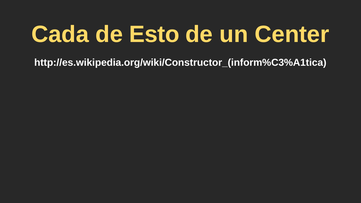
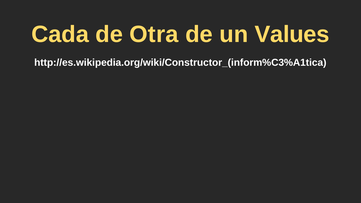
Esto: Esto -> Otra (154, 34)
Center: Center -> Values (292, 34)
